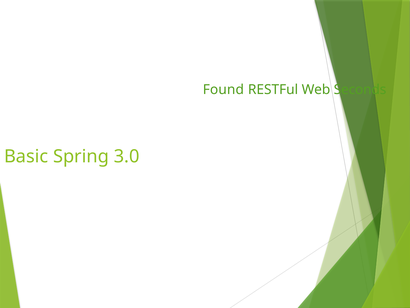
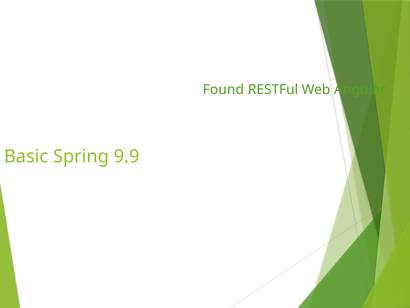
Seconds: Seconds -> Angular (360, 90)
3.0: 3.0 -> 9.9 (127, 156)
